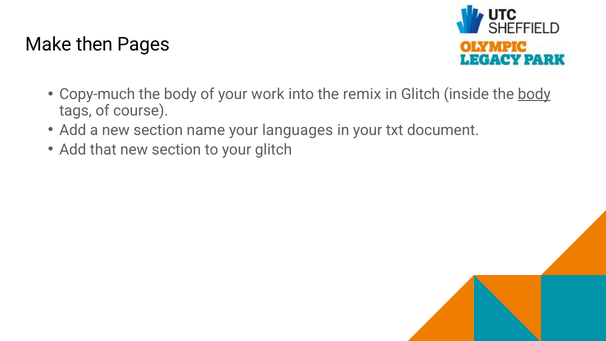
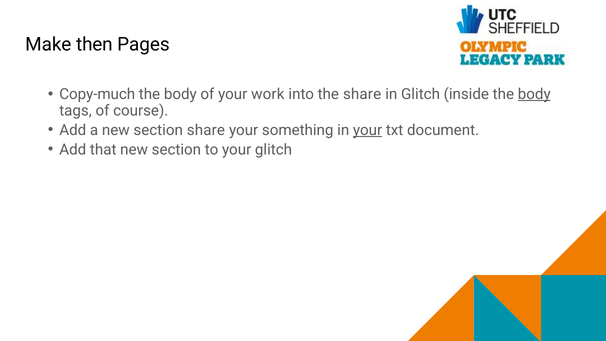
the remix: remix -> share (362, 94)
section name: name -> share (206, 130)
languages: languages -> something (298, 130)
your underline: none -> present (368, 130)
